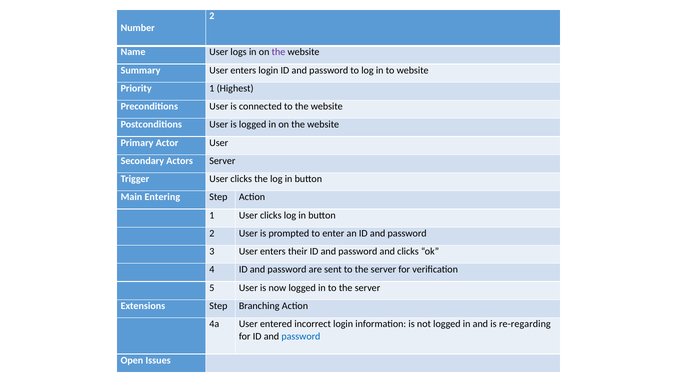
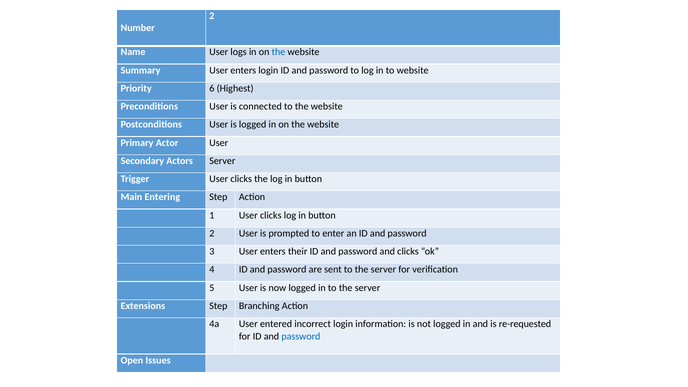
the colour: purple -> blue (278, 52)
Priority 1: 1 -> 6 (212, 88)
re-regarding: re-regarding -> re-requested (525, 324)
